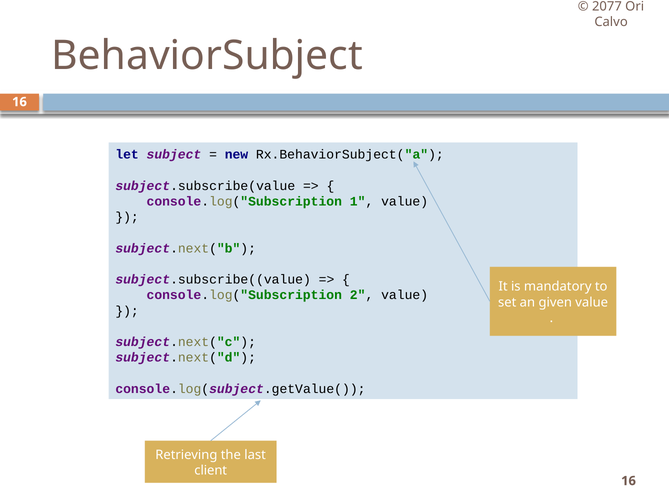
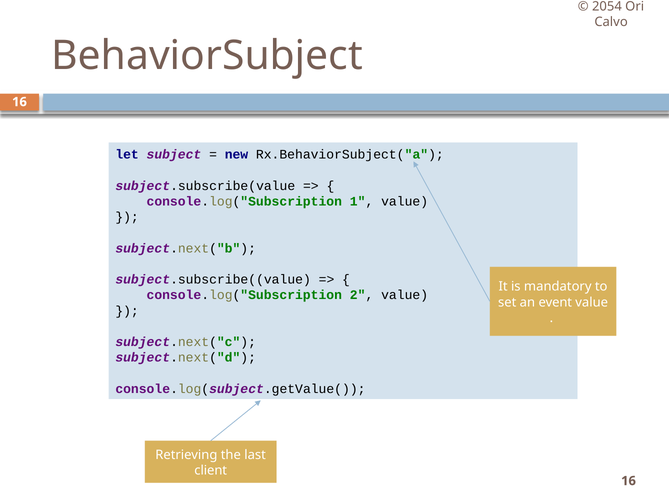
2077: 2077 -> 2054 (607, 6)
given: given -> event (555, 302)
